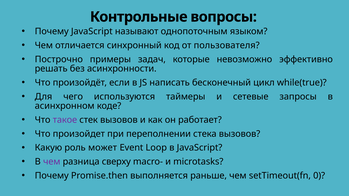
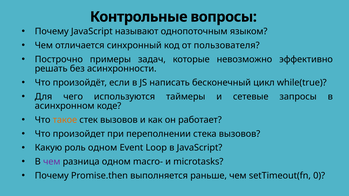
такое colour: purple -> orange (65, 120)
роль может: может -> одном (103, 148)
разница сверху: сверху -> одном (116, 162)
